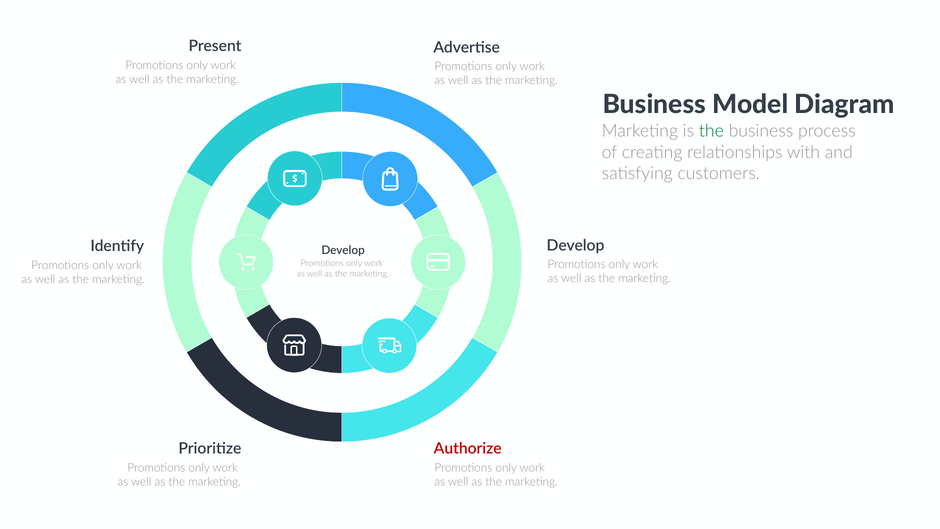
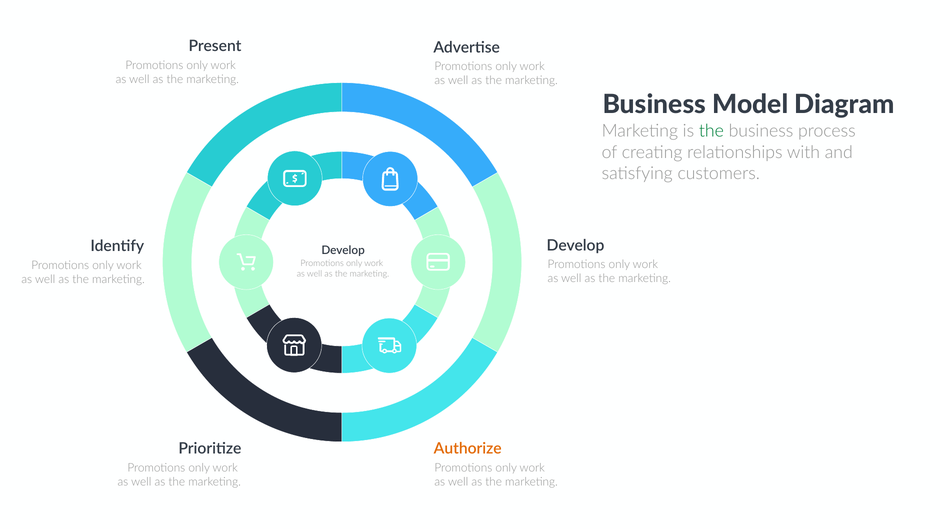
Authorize colour: red -> orange (468, 449)
